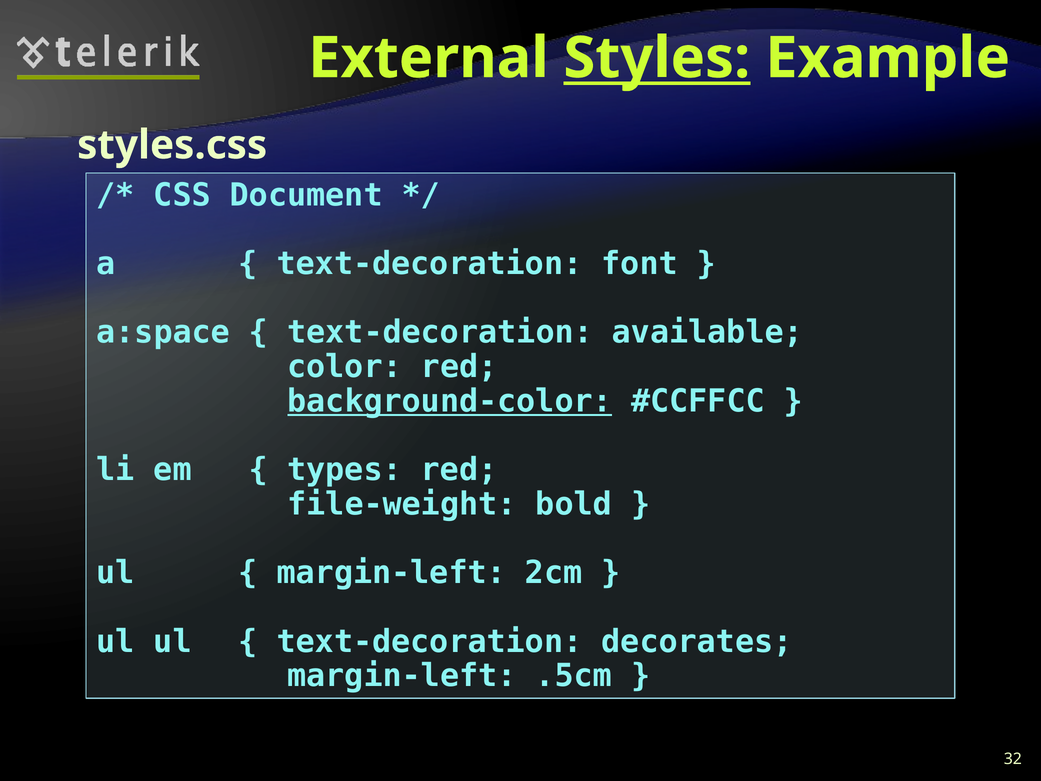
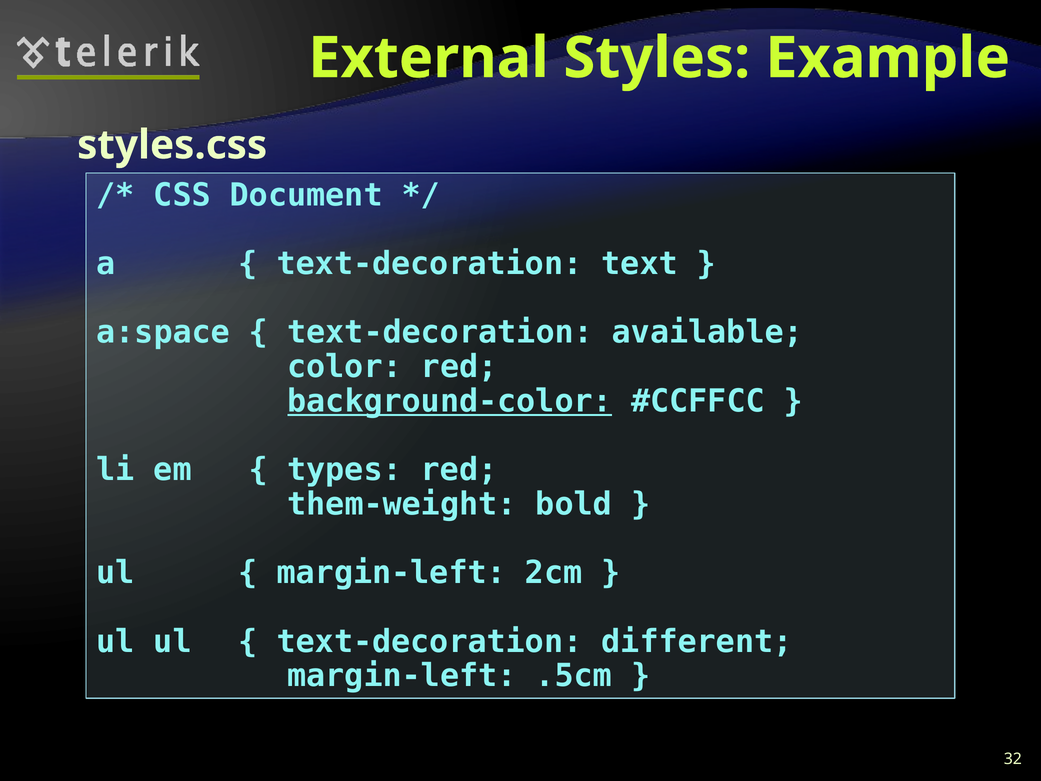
Styles underline: present -> none (657, 58)
font: font -> text (640, 264)
file-weight: file-weight -> them-weight (402, 504)
decorates: decorates -> different (697, 641)
